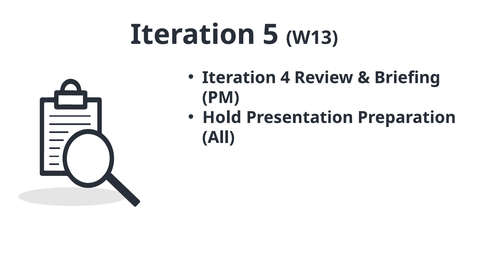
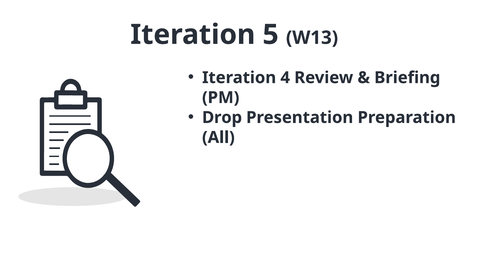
Hold: Hold -> Drop (222, 118)
